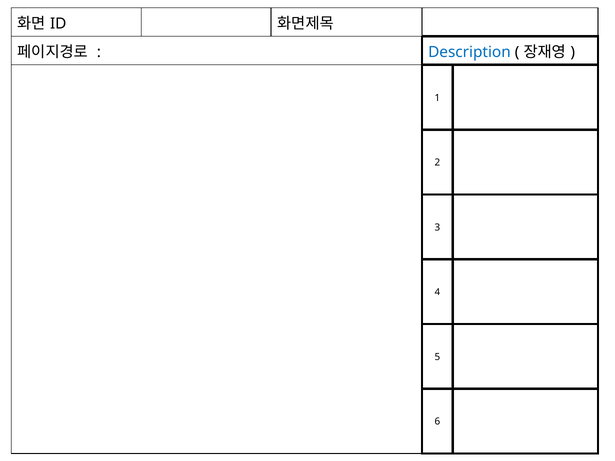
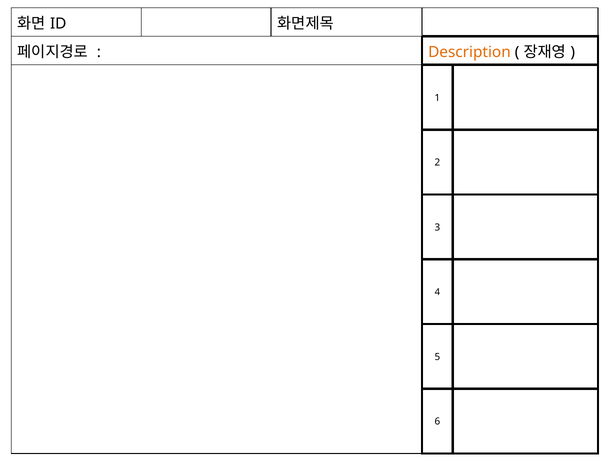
Description colour: blue -> orange (469, 52)
